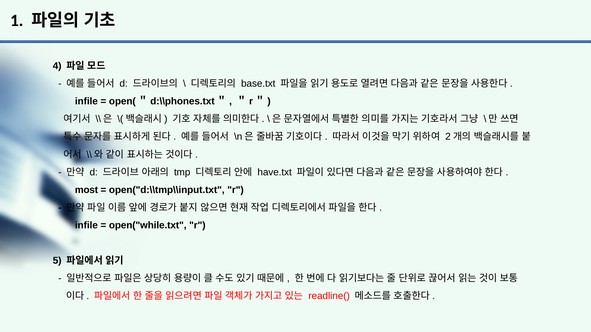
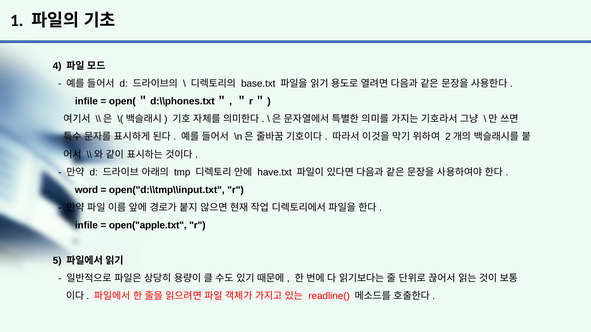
most: most -> word (86, 190)
open("while.txt: open("while.txt -> open("apple.txt (148, 225)
